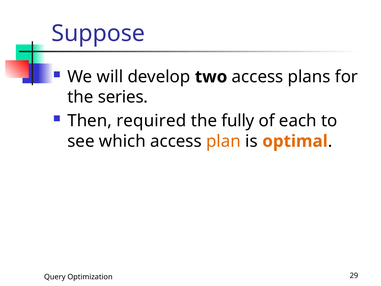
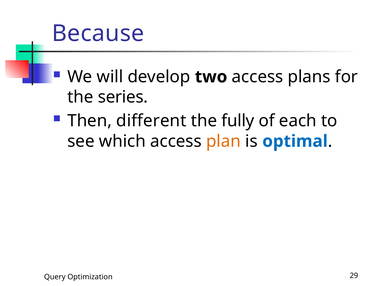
Suppose: Suppose -> Because (98, 33)
required: required -> different (151, 121)
optimal colour: orange -> blue (295, 141)
